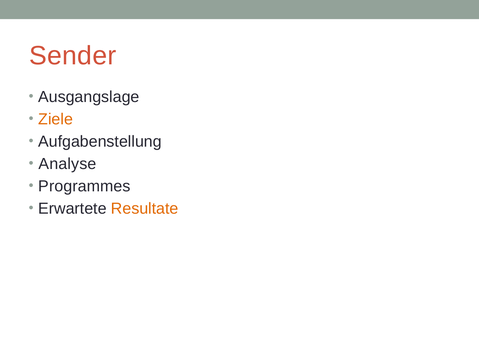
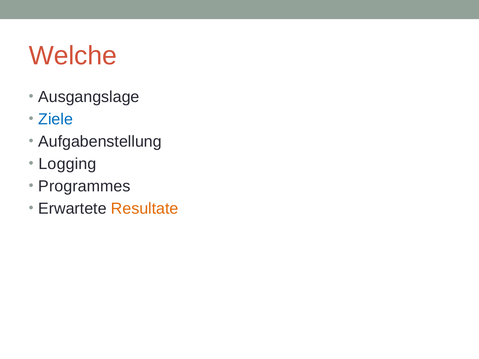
Sender: Sender -> Welche (73, 56)
Ziele colour: orange -> blue (56, 119)
Analyse: Analyse -> Logging (68, 164)
